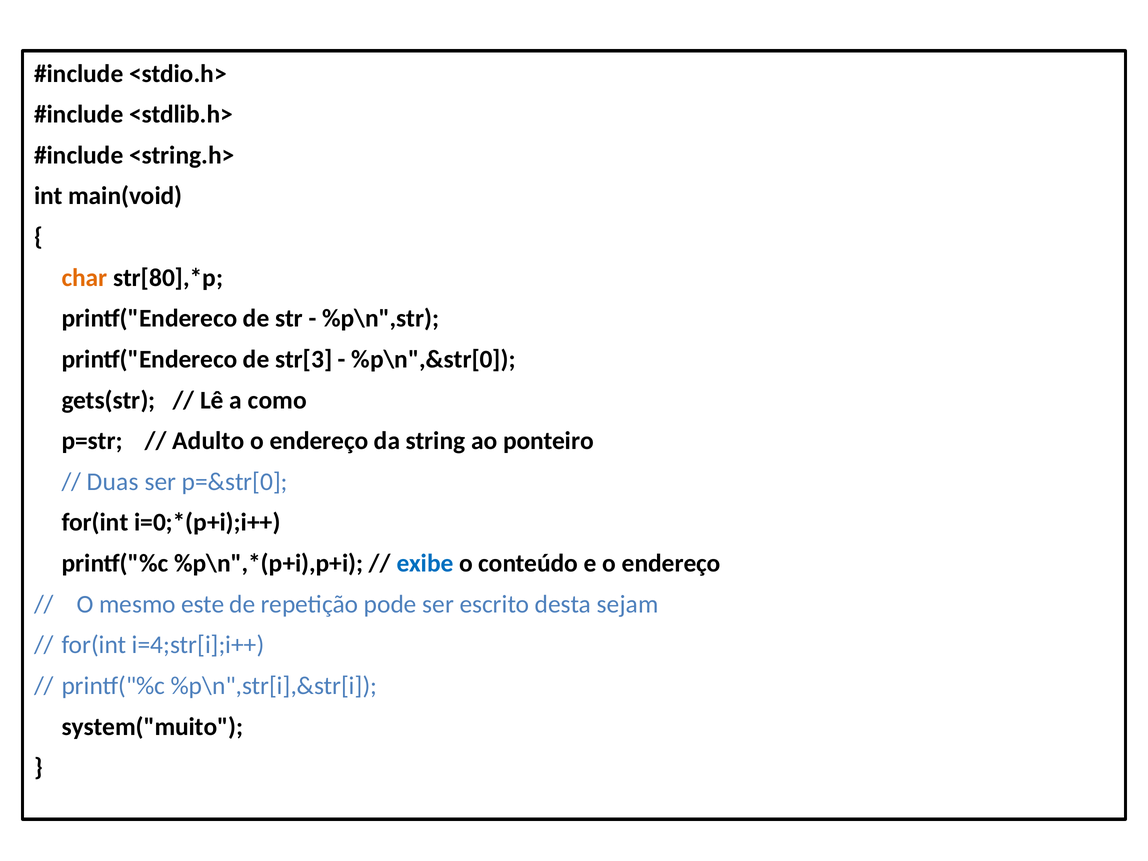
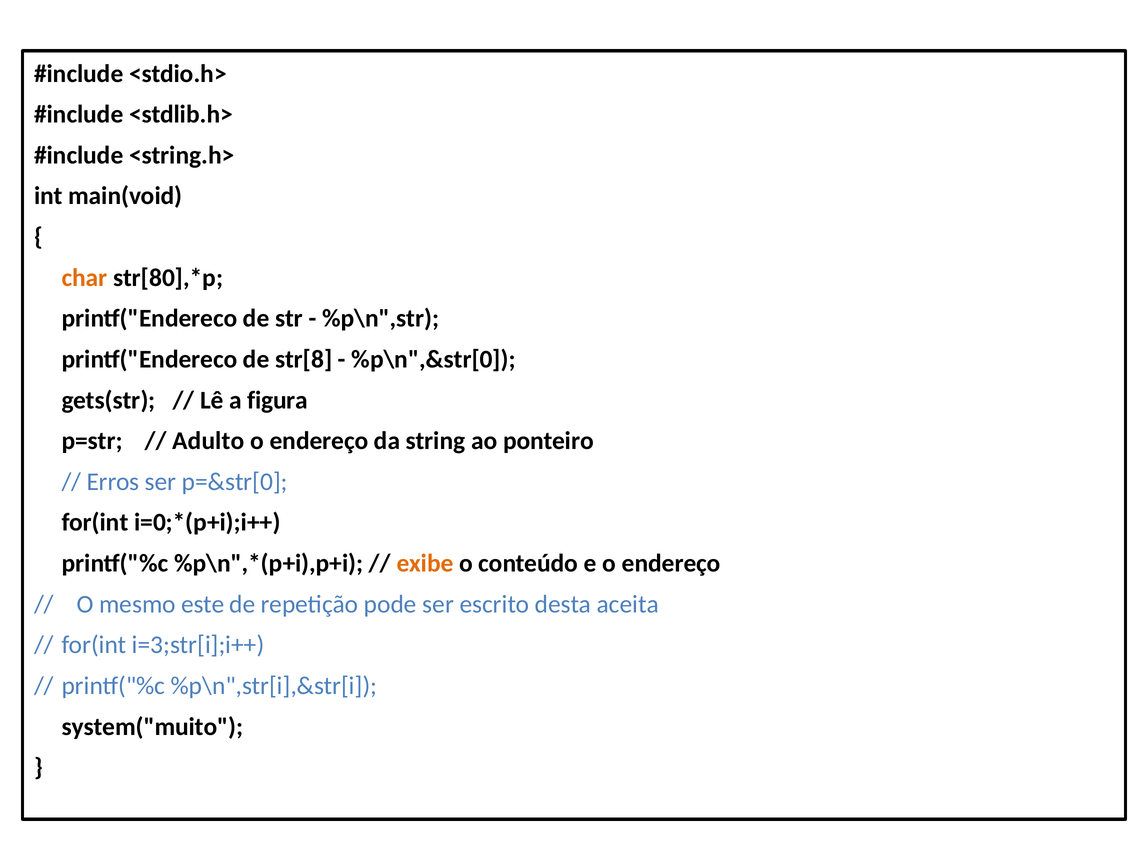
str[3: str[3 -> str[8 (304, 359)
como: como -> figura (278, 400)
Duas: Duas -> Erros (113, 482)
exibe colour: blue -> orange (425, 563)
sejam: sejam -> aceita (628, 604)
i=4;str[i];i++: i=4;str[i];i++ -> i=3;str[i];i++ (198, 645)
